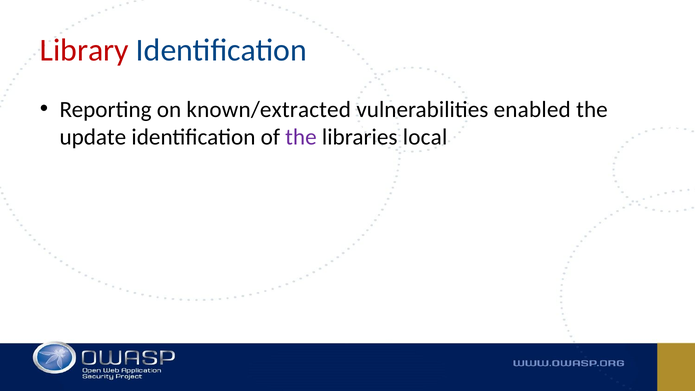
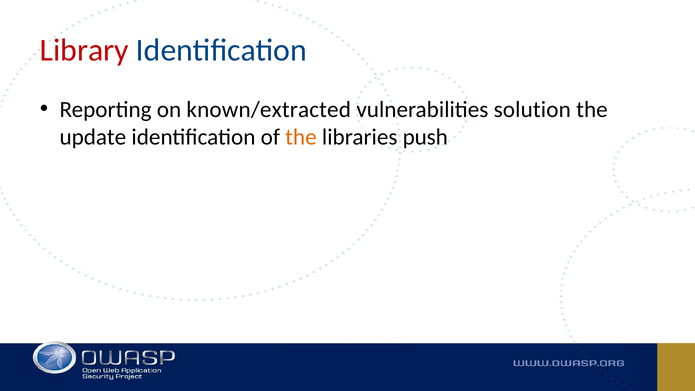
enabled: enabled -> solution (532, 109)
the colour: purple -> orange (301, 137)
local: local -> push (425, 137)
